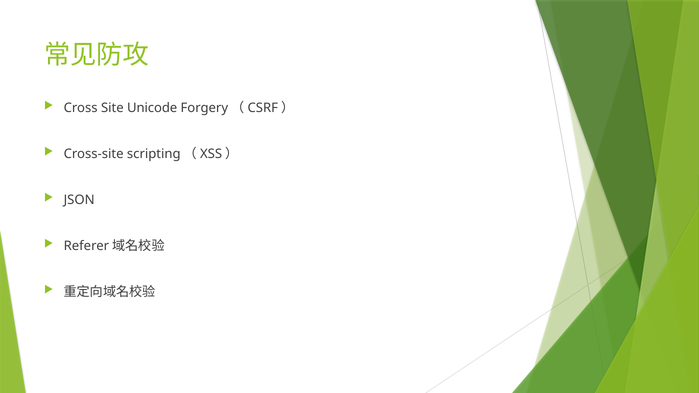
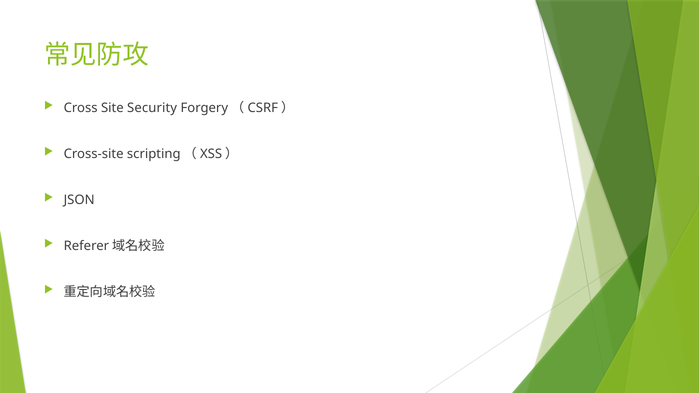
Unicode: Unicode -> Security (152, 108)
